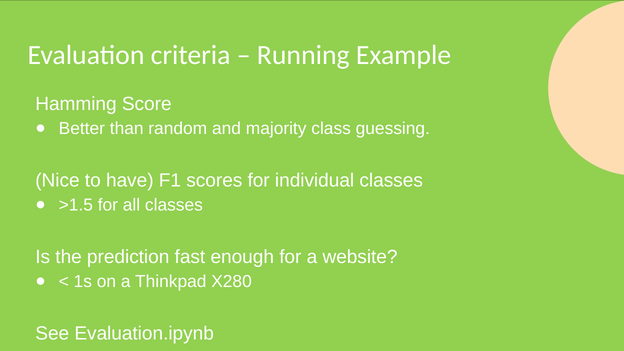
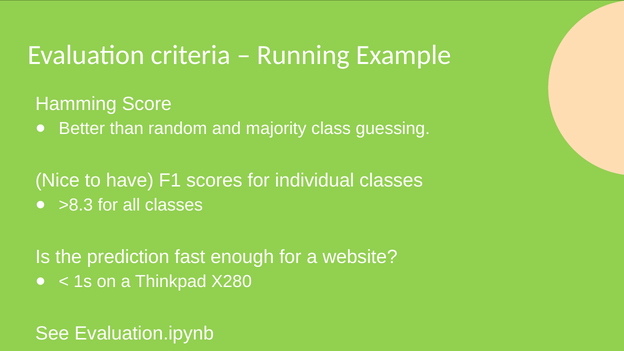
>1.5: >1.5 -> >8.3 (76, 205)
